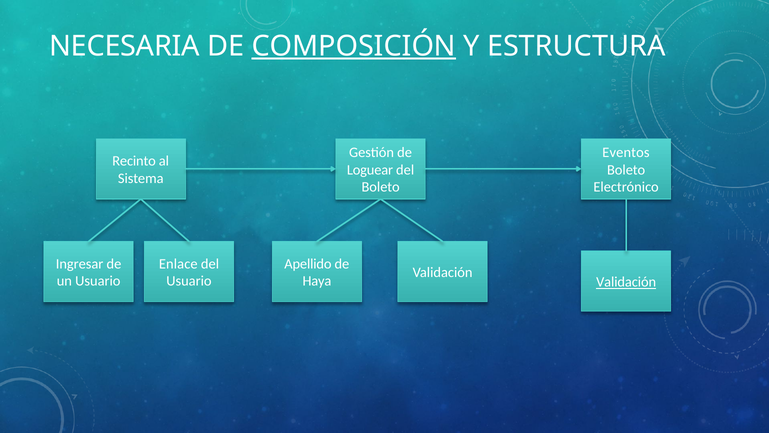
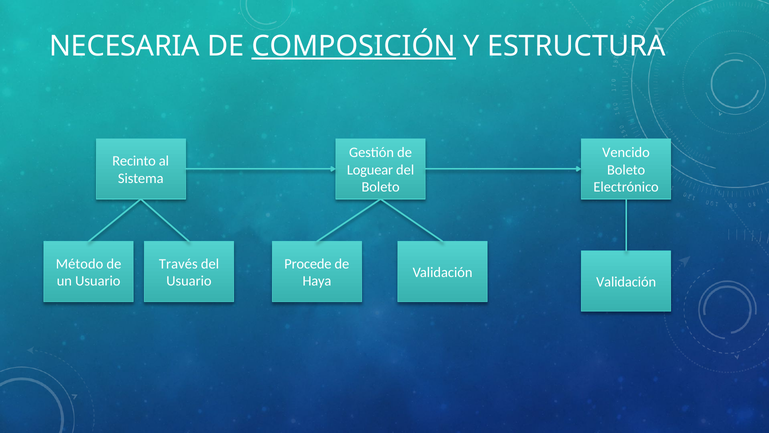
Eventos: Eventos -> Vencido (626, 152)
Ingresar: Ingresar -> Método (80, 264)
Enlace: Enlace -> Través (178, 264)
Apellido: Apellido -> Procede (308, 264)
Validación underline: present -> none (626, 282)
